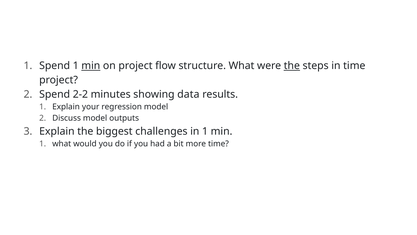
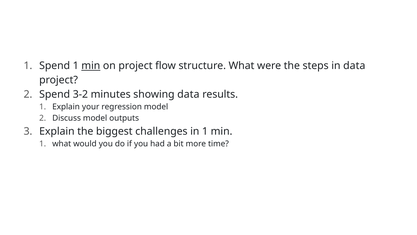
the underline: present -> none (292, 66)
in time: time -> data (354, 66)
2-2: 2-2 -> 3-2 (80, 94)
